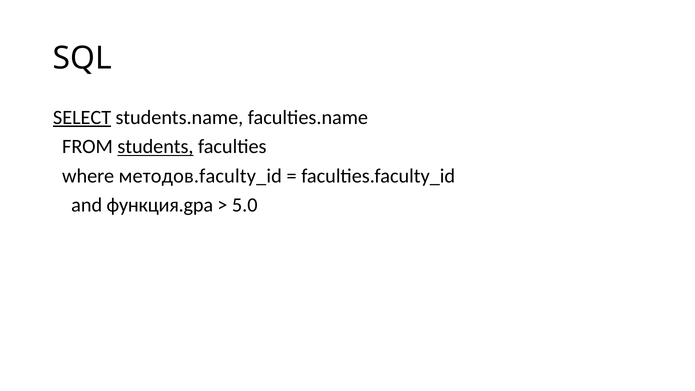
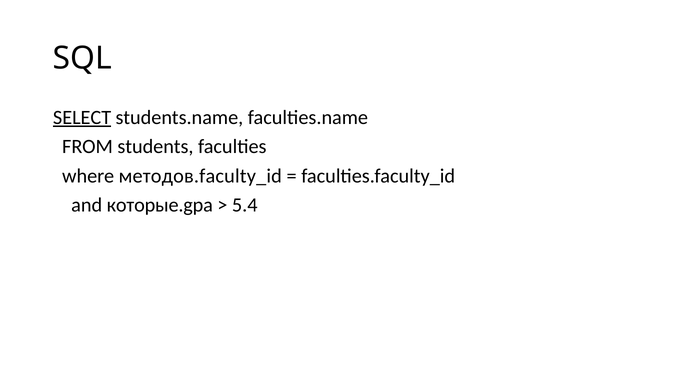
students underline: present -> none (155, 147)
функция.gpa: функция.gpa -> которые.gpa (160, 205)
5.0: 5.0 -> 5.4 (245, 205)
